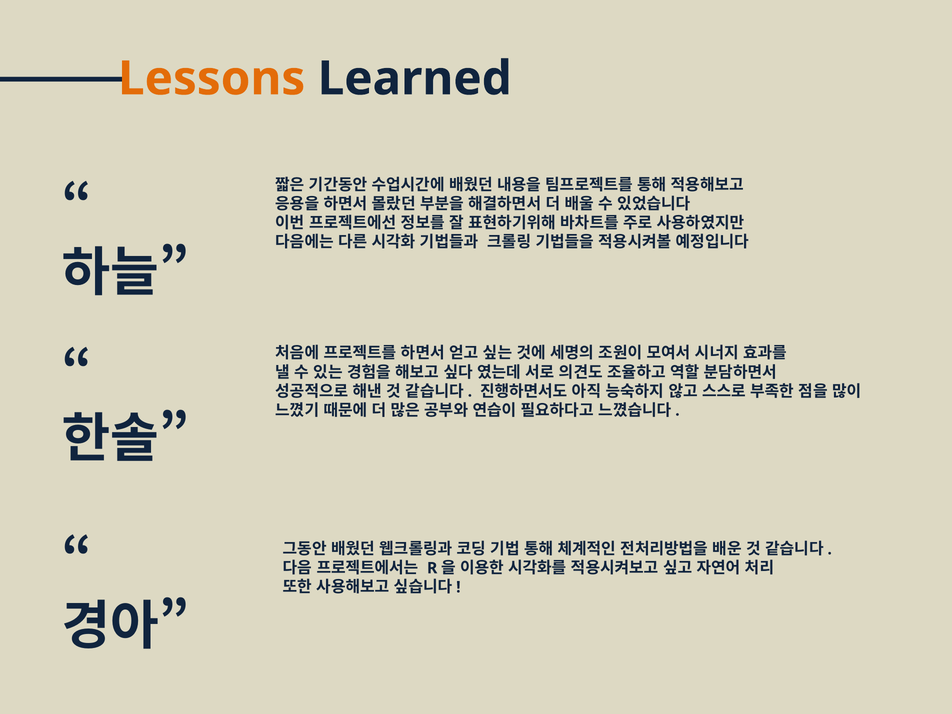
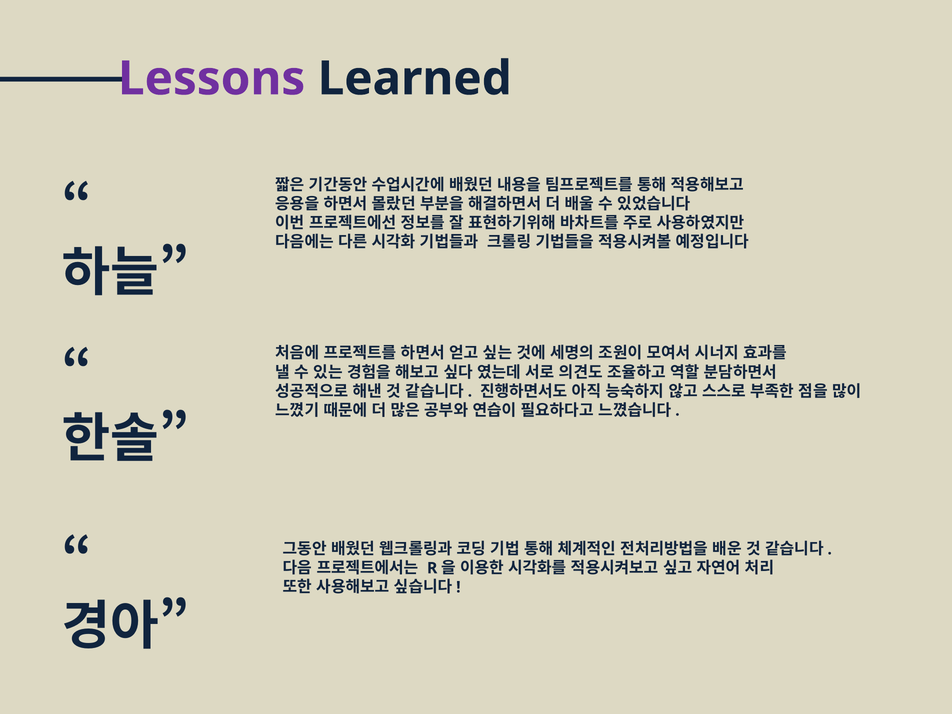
Lessons colour: orange -> purple (212, 79)
